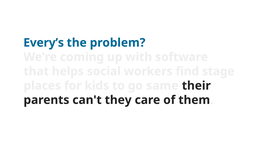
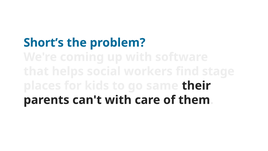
Every’s: Every’s -> Short’s (44, 43)
can't they: they -> with (118, 100)
